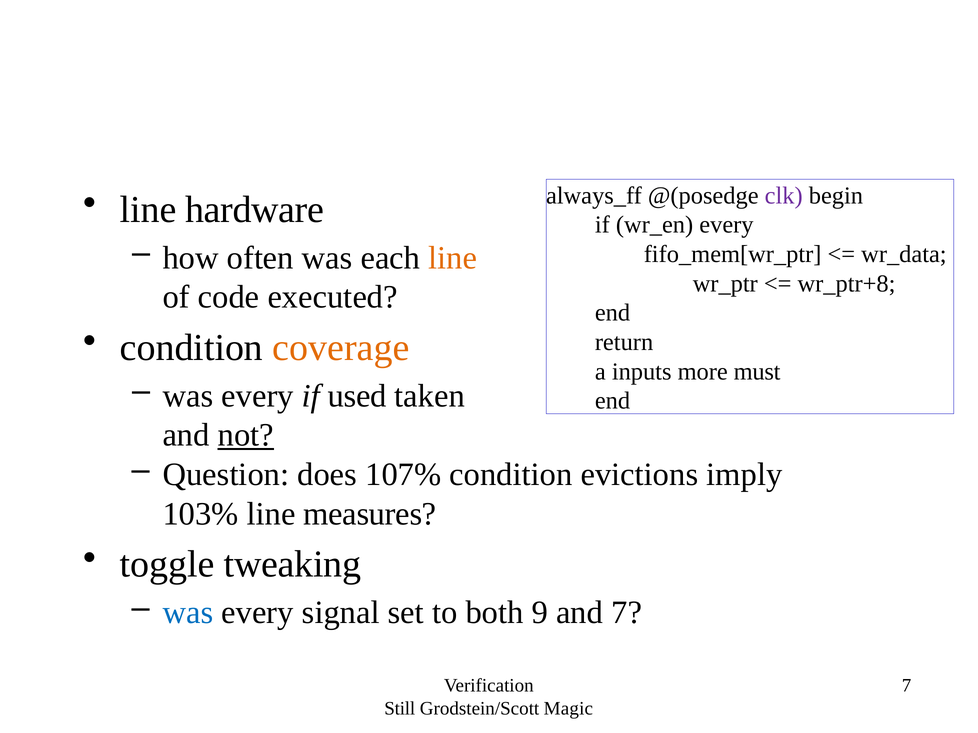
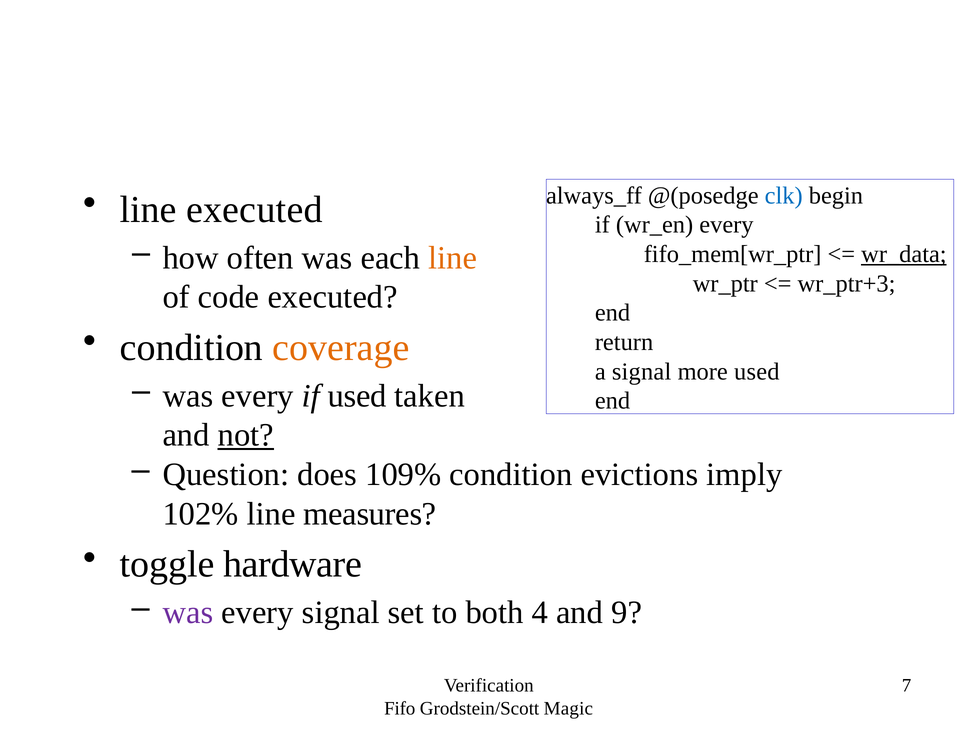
clk colour: purple -> blue (784, 196)
line hardware: hardware -> executed (254, 210)
wr_data underline: none -> present (904, 254)
wr_ptr+8: wr_ptr+8 -> wr_ptr+3 (847, 284)
a inputs: inputs -> signal (642, 372)
more must: must -> used (757, 372)
107%: 107% -> 109% (403, 475)
103%: 103% -> 102% (201, 514)
tweaking: tweaking -> hardware (293, 565)
was colour: blue -> purple (188, 613)
9: 9 -> 4 (540, 613)
and 7: 7 -> 9 (627, 613)
Still: Still -> Fifo (400, 709)
